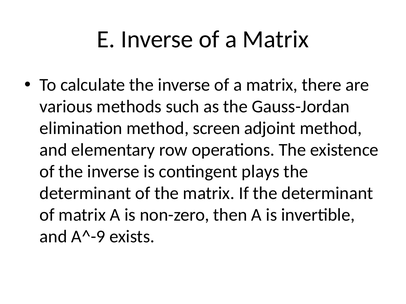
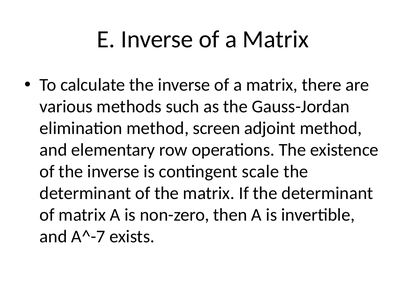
plays: plays -> scale (261, 172)
A^-9: A^-9 -> A^-7 (88, 237)
